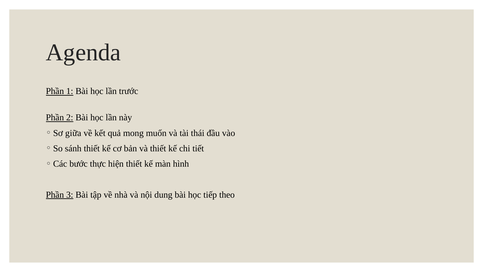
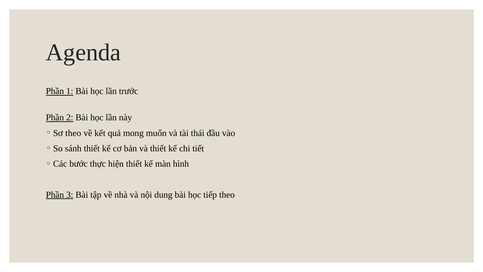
giữa: giữa -> theo (73, 133)
